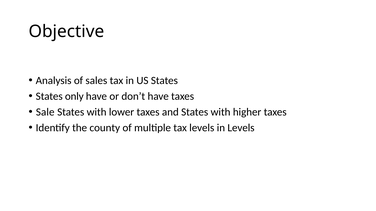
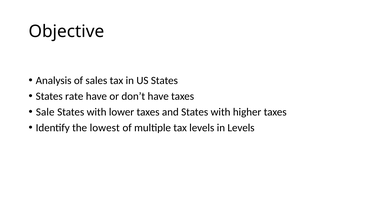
only: only -> rate (74, 96)
county: county -> lowest (105, 128)
